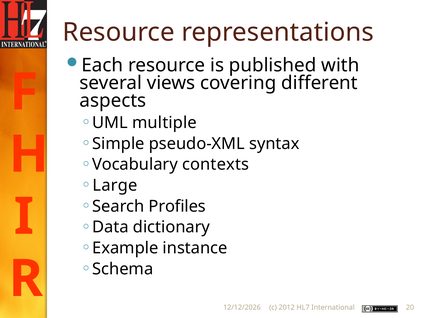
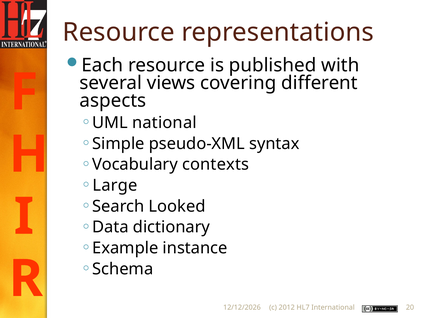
multiple: multiple -> national (164, 123)
Profiles: Profiles -> Looked (177, 206)
